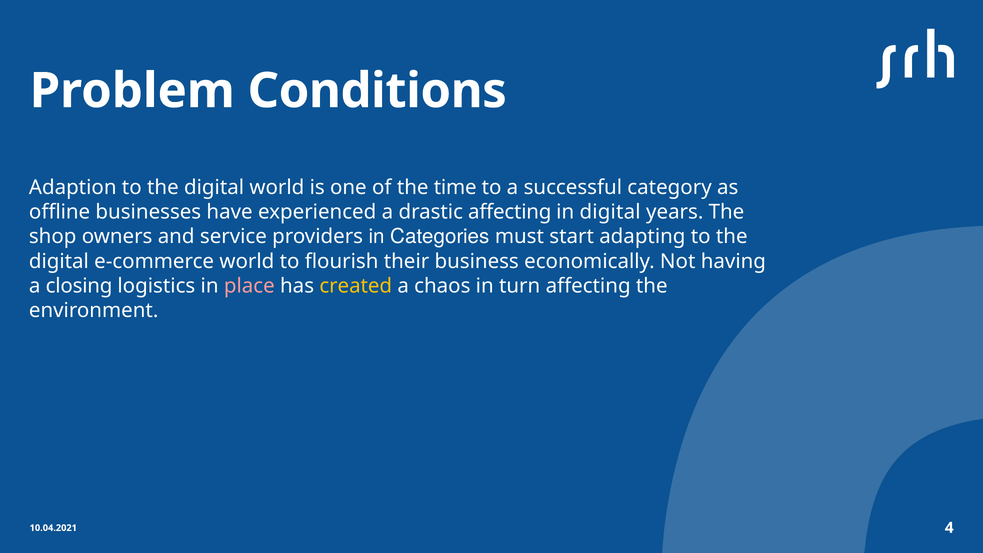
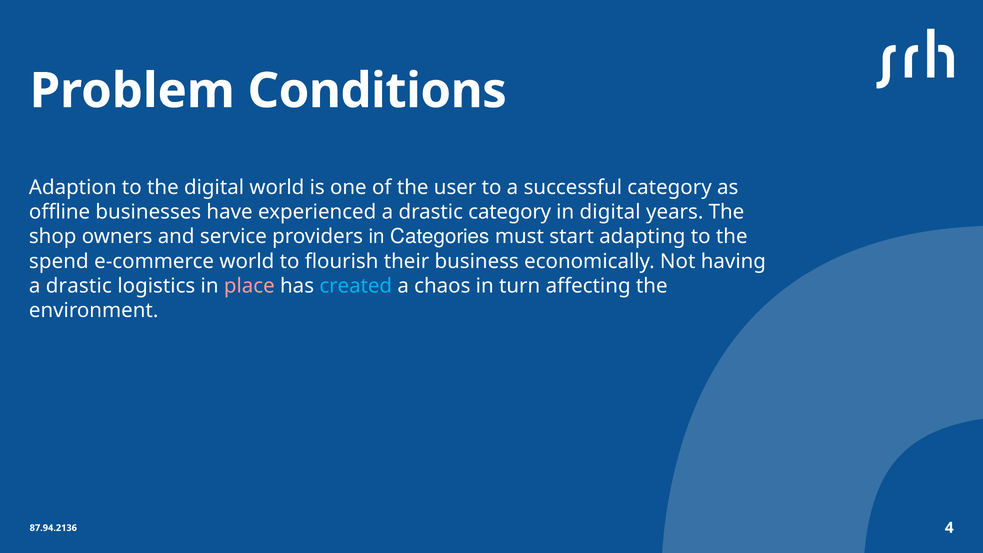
time: time -> user (455, 187)
drastic affecting: affecting -> category (510, 212)
digital: digital -> spend (59, 261)
closing: closing -> drastic (79, 286)
created colour: yellow -> light blue (356, 286)
10.04.2021: 10.04.2021 -> 87.94.2136 (53, 528)
